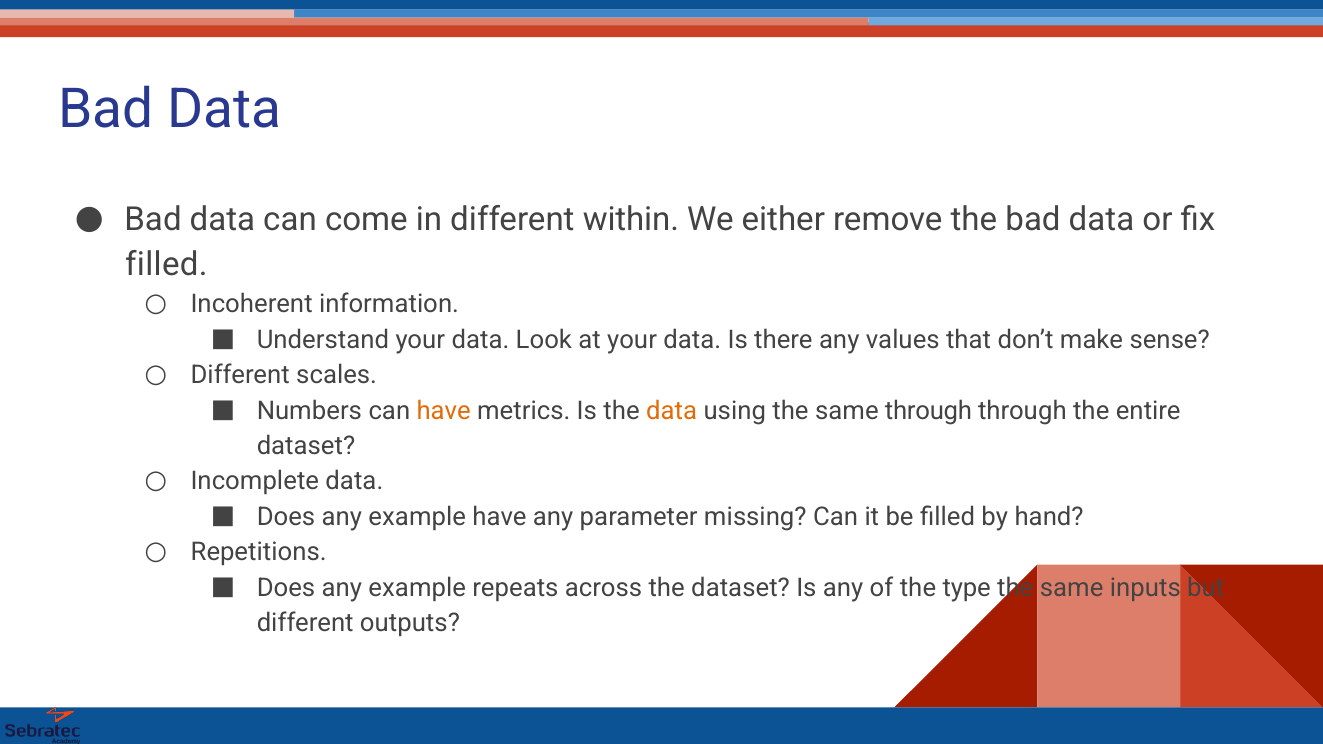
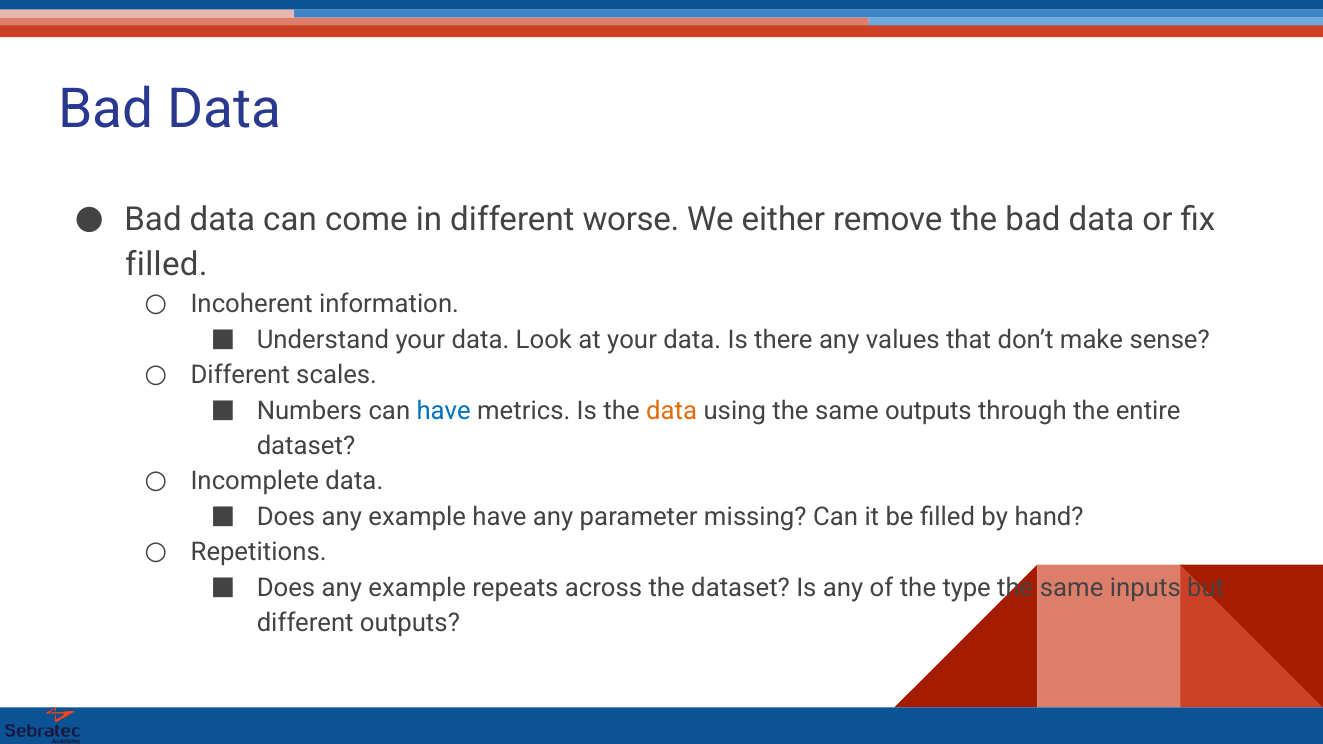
within: within -> worse (631, 219)
have colour: orange -> blue (444, 411)
same through: through -> outputs (928, 411)
